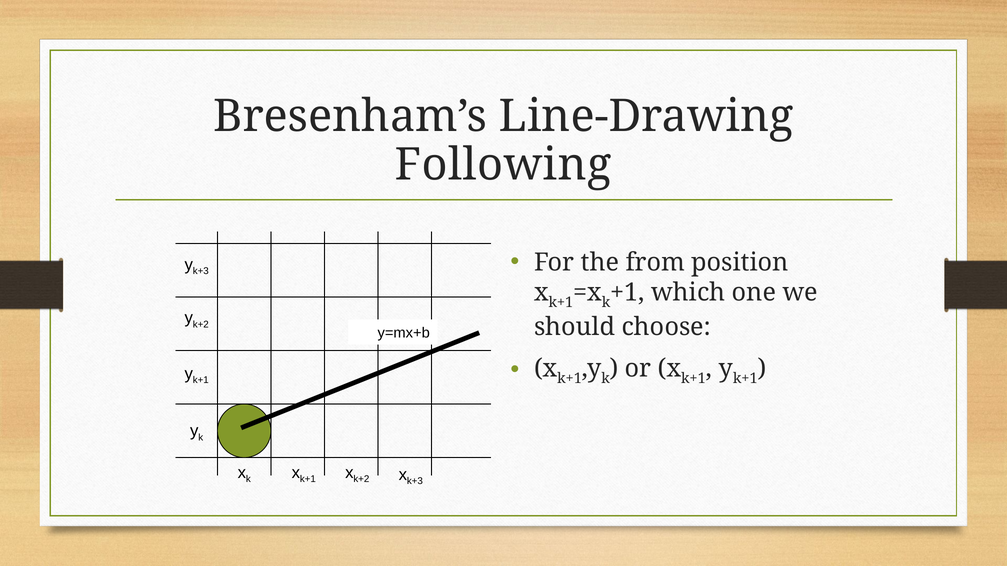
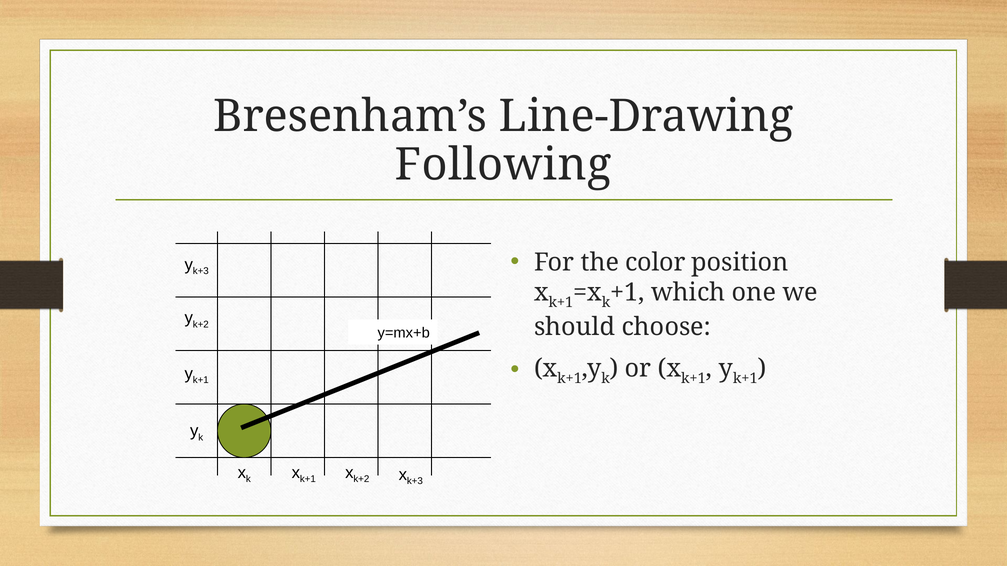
from: from -> color (655, 263)
